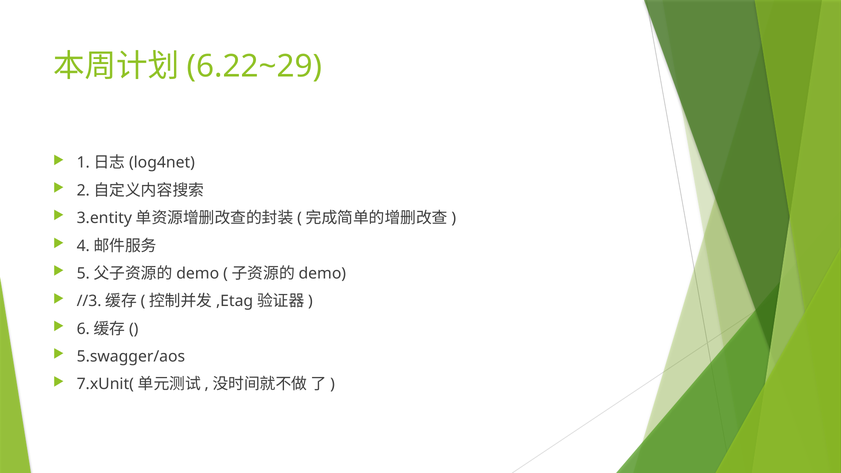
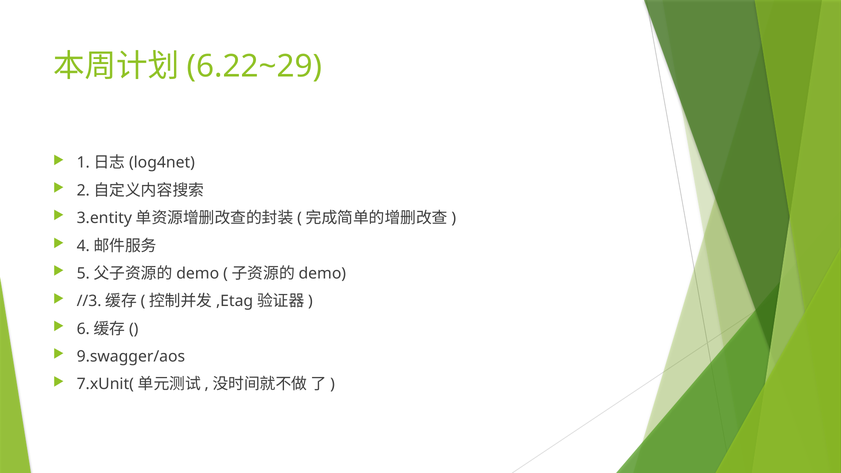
5.swagger/aos: 5.swagger/aos -> 9.swagger/aos (131, 357)
